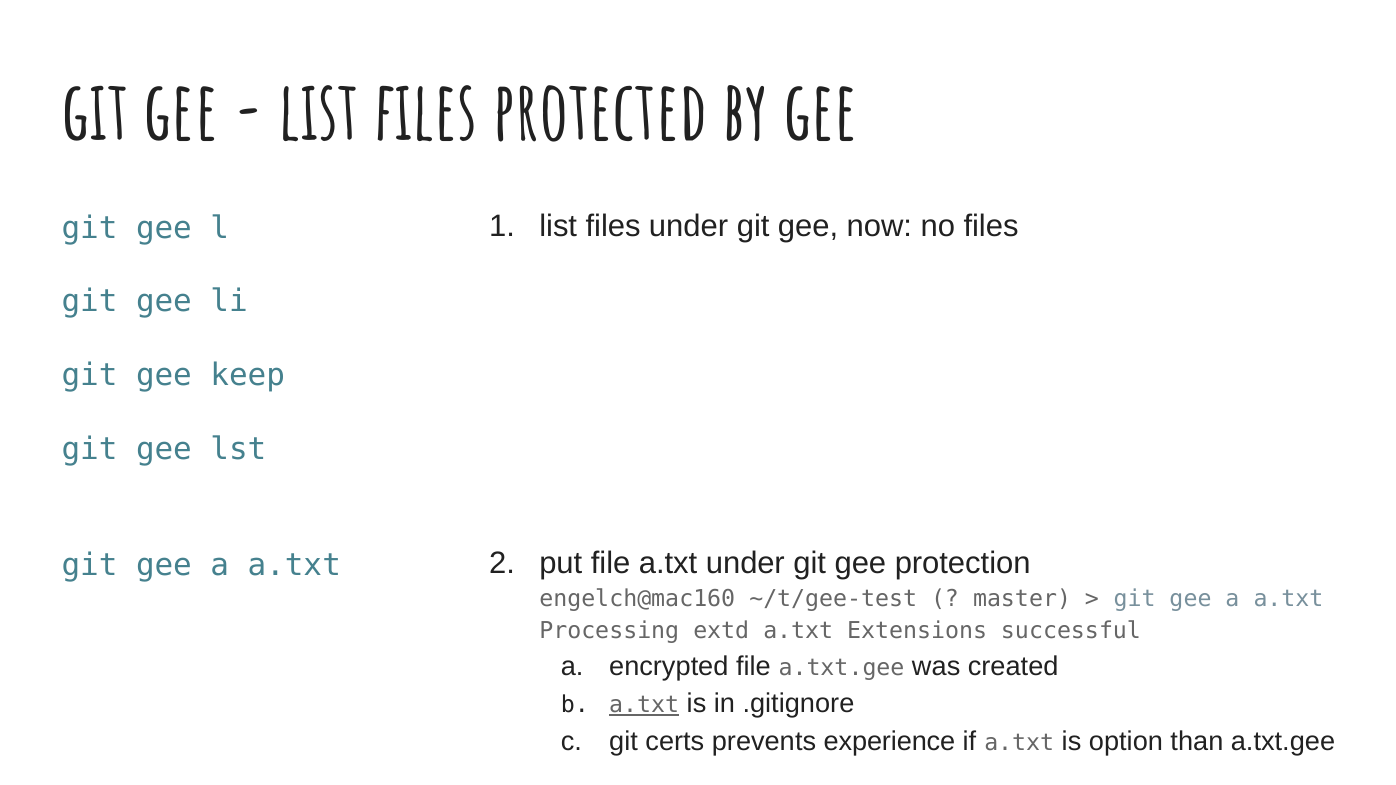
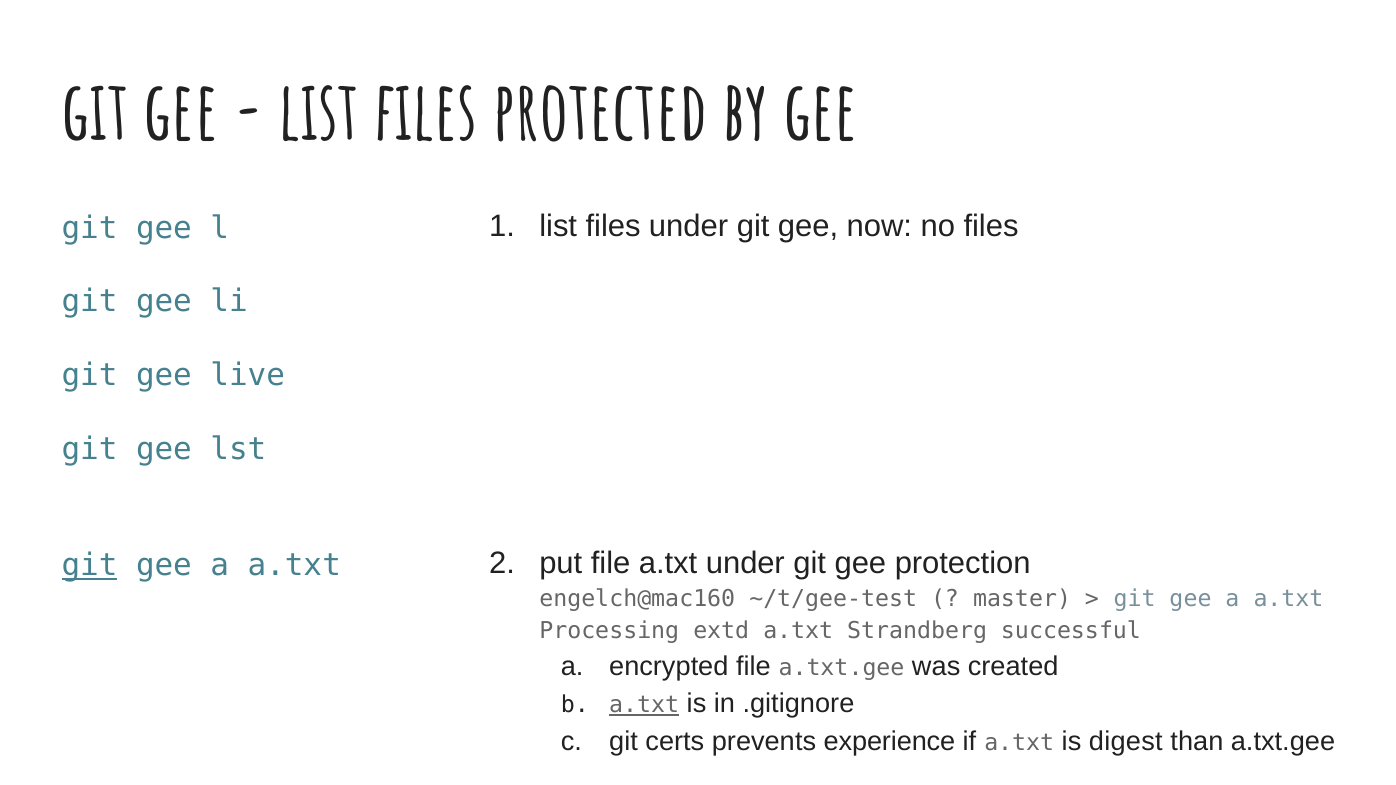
keep: keep -> live (248, 375)
git underline: none -> present (90, 566)
Extensions: Extensions -> Strandberg (917, 631)
option: option -> digest (1126, 742)
